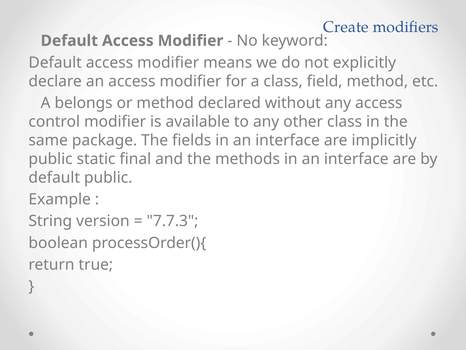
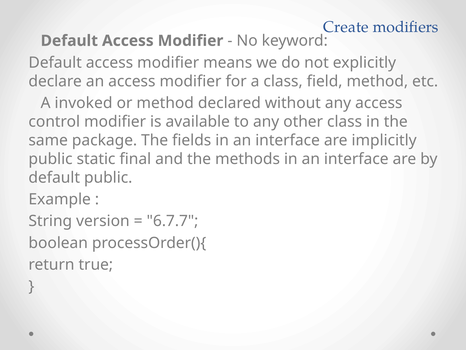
belongs: belongs -> invoked (83, 103)
7.7.3: 7.7.3 -> 6.7.7 (173, 221)
